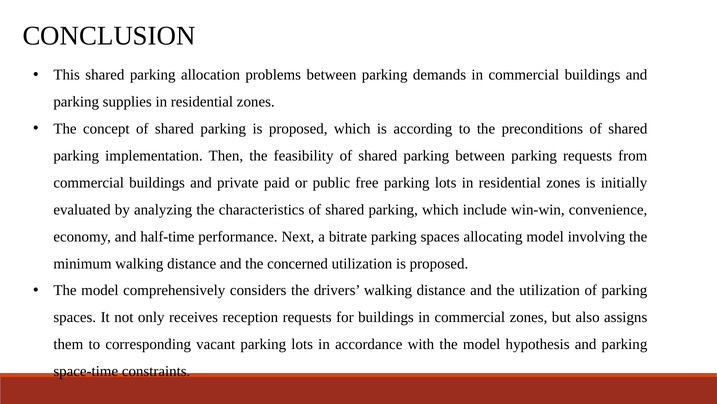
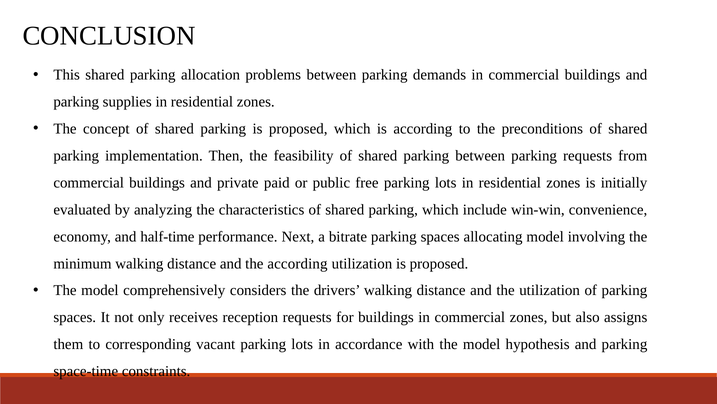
the concerned: concerned -> according (297, 263)
